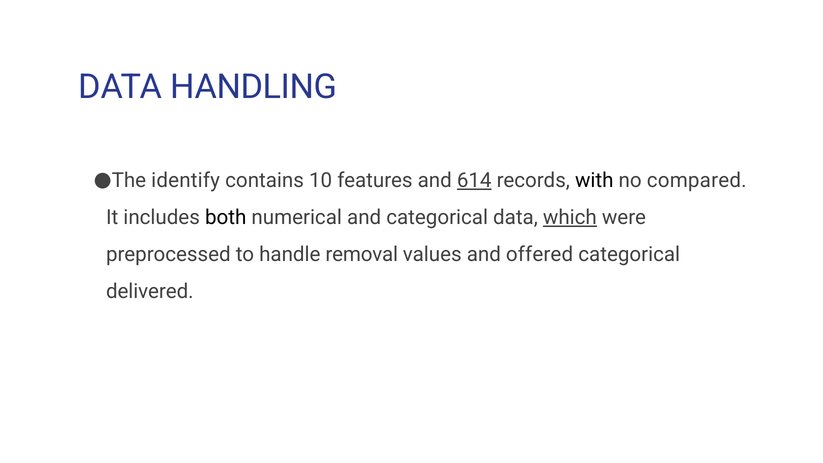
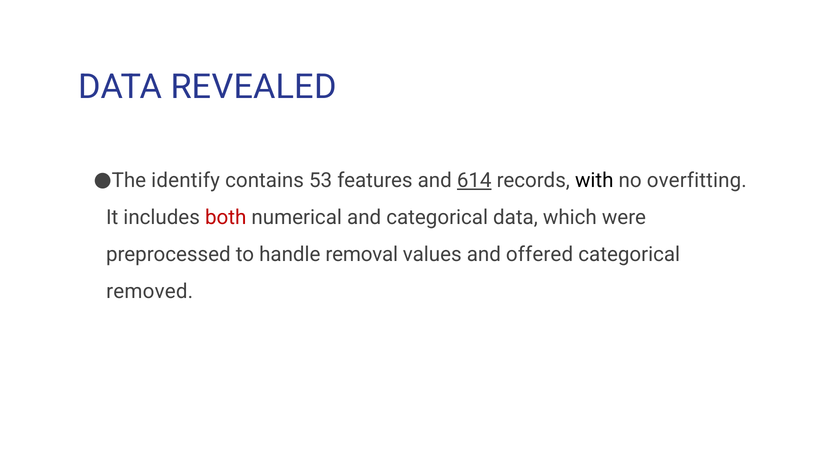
HANDLING: HANDLING -> REVEALED (254, 87)
10: 10 -> 53 (321, 180)
compared: compared -> overfitting (697, 180)
both colour: black -> red (226, 217)
which underline: present -> none (570, 217)
delivered: delivered -> removed (150, 292)
